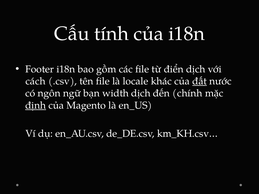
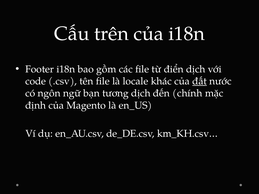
tính: tính -> trên (111, 34)
cách: cách -> code (36, 81)
width: width -> tương (116, 93)
định underline: present -> none (36, 105)
